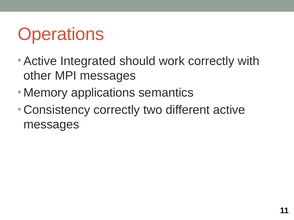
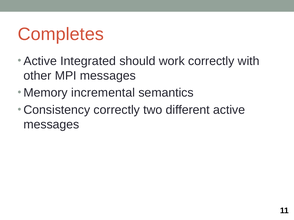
Operations: Operations -> Completes (61, 34)
applications: applications -> incremental (103, 93)
